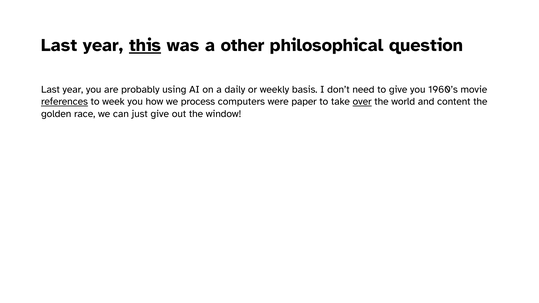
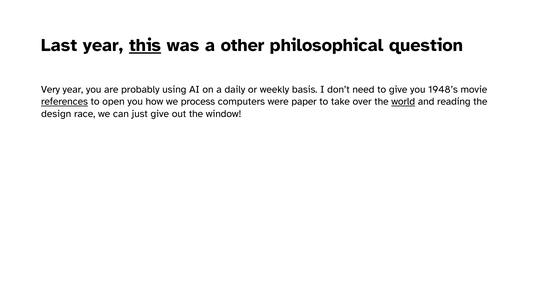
Last: Last -> Very (50, 89)
1960’s: 1960’s -> 1948’s (443, 89)
week: week -> open (113, 102)
over underline: present -> none (362, 102)
world underline: none -> present (403, 102)
content: content -> reading (454, 102)
golden: golden -> design (56, 114)
